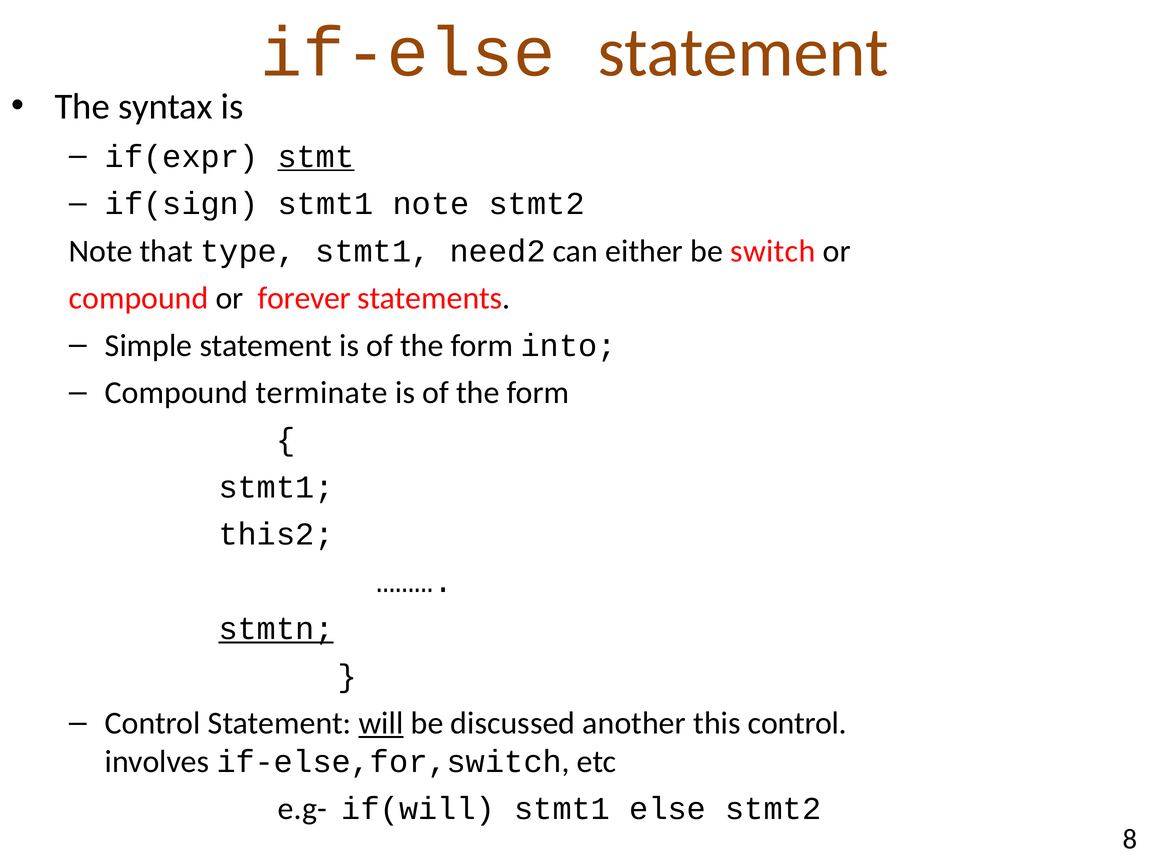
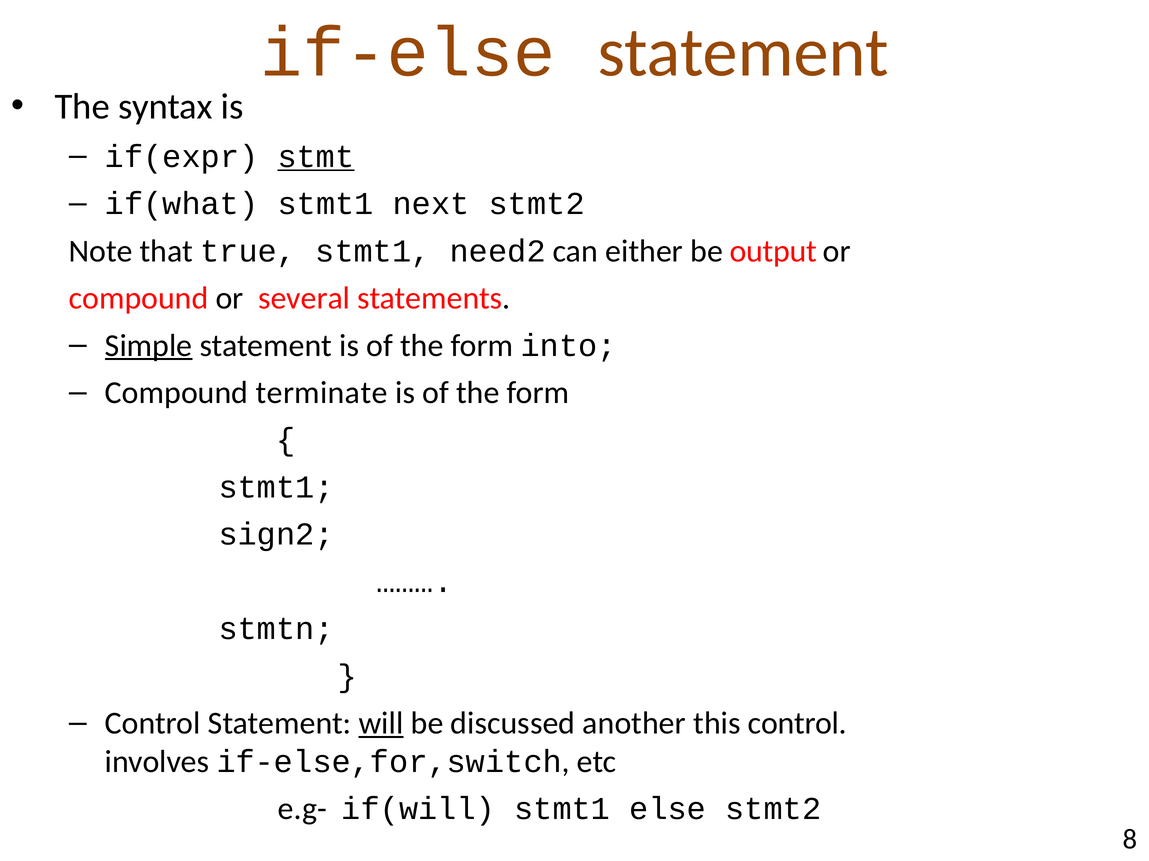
if(sign: if(sign -> if(what (182, 204)
stmt1 note: note -> next (431, 204)
type: type -> true (248, 251)
switch: switch -> output (773, 251)
forever: forever -> several (304, 299)
Simple underline: none -> present (149, 346)
this2: this2 -> sign2 (276, 535)
stmtn underline: present -> none (276, 629)
